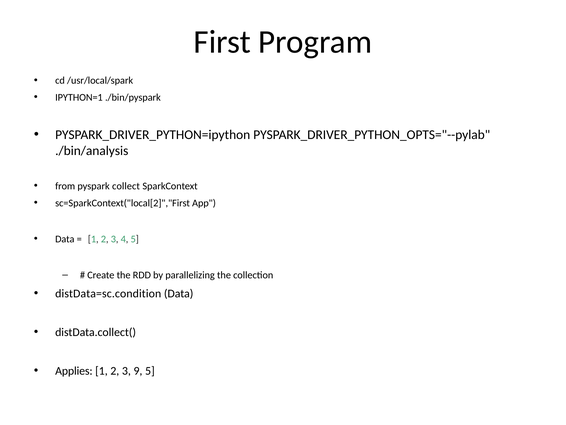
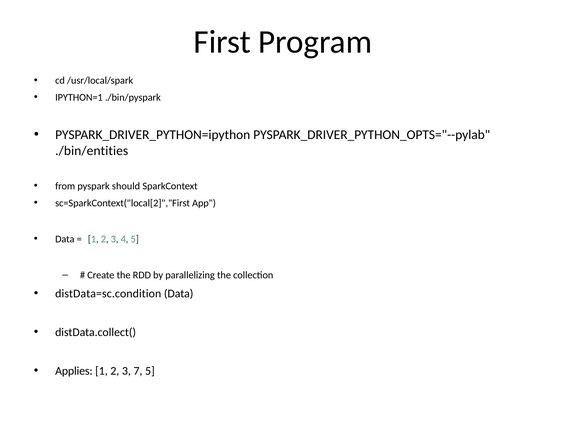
./bin/analysis: ./bin/analysis -> ./bin/entities (92, 151)
collect: collect -> should (126, 186)
9: 9 -> 7 (138, 371)
